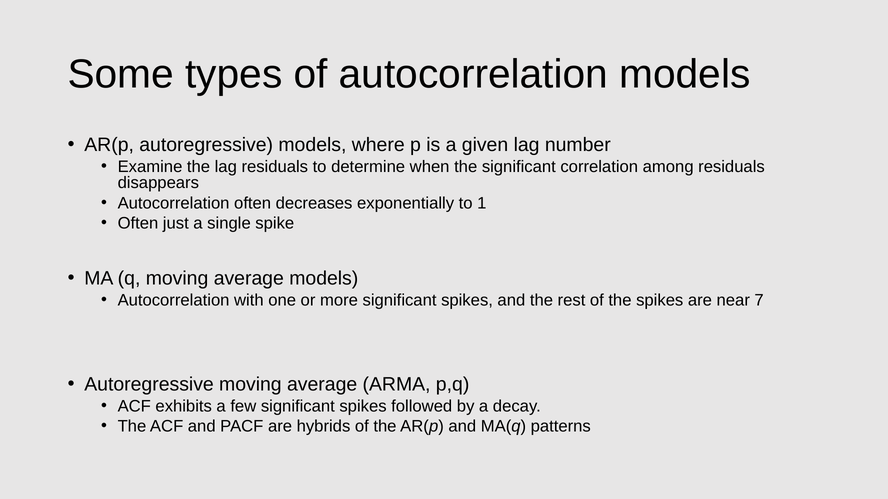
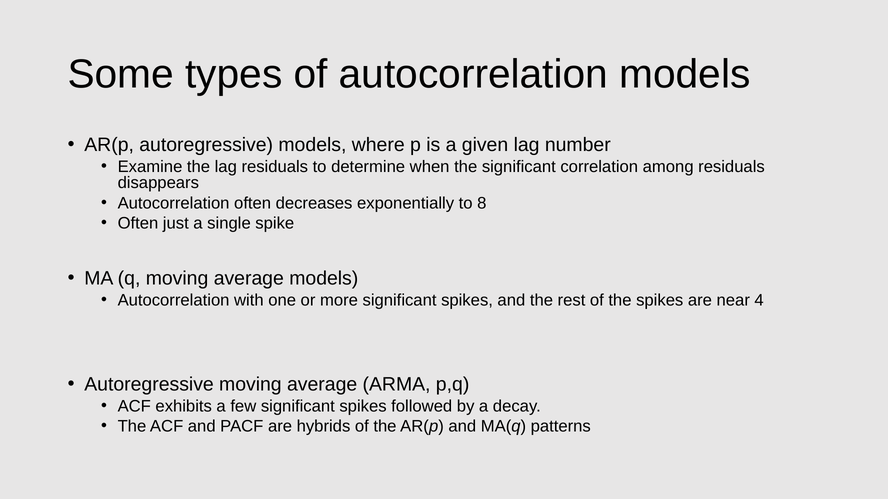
1: 1 -> 8 (482, 203)
7: 7 -> 4 (759, 300)
